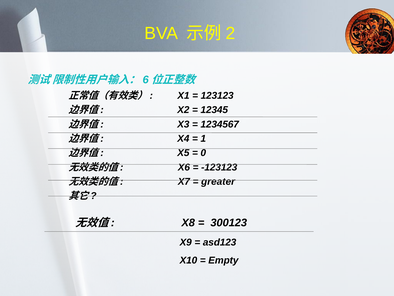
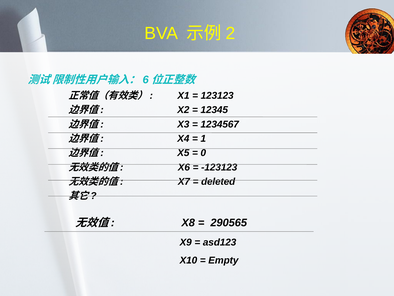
greater: greater -> deleted (218, 181)
300123: 300123 -> 290565 (229, 222)
